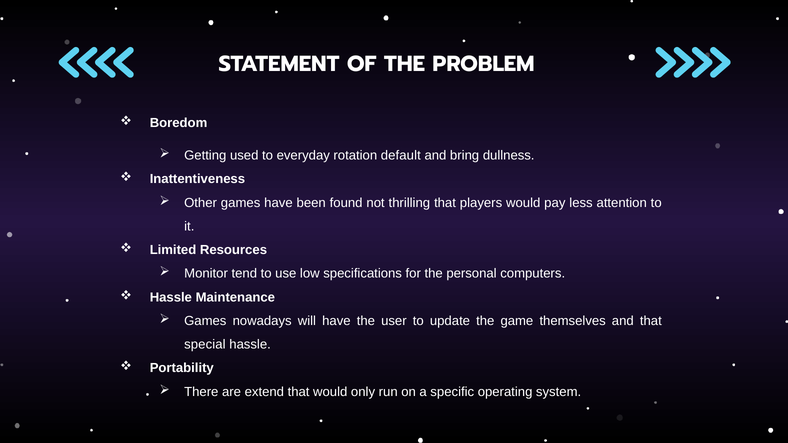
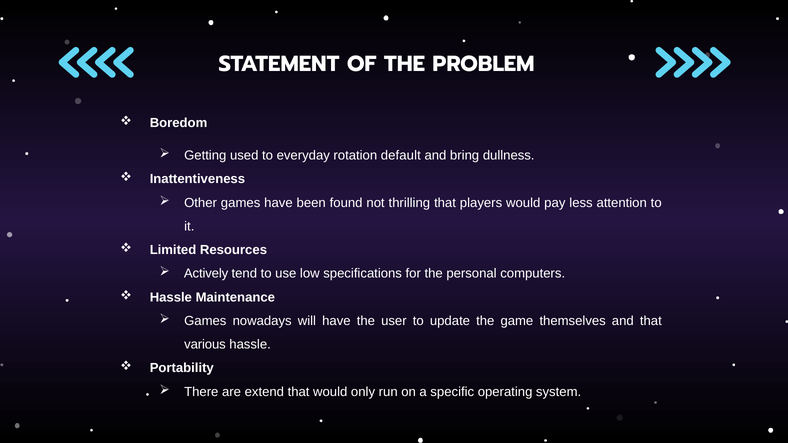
Monitor: Monitor -> Actively (206, 274)
special: special -> various (205, 345)
